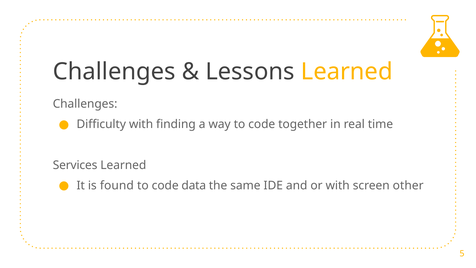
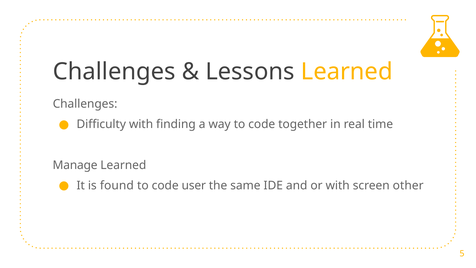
Services: Services -> Manage (75, 165)
data: data -> user (194, 185)
